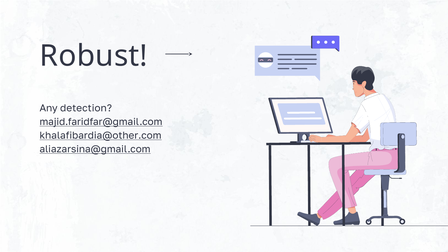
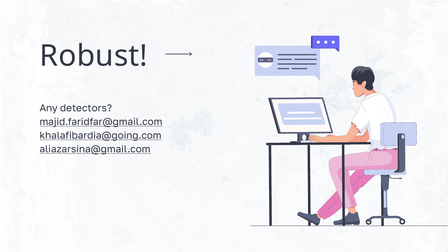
detection: detection -> detectors (86, 108)
khalafibardia@other.com: khalafibardia@other.com -> khalafibardia@going.com (101, 136)
